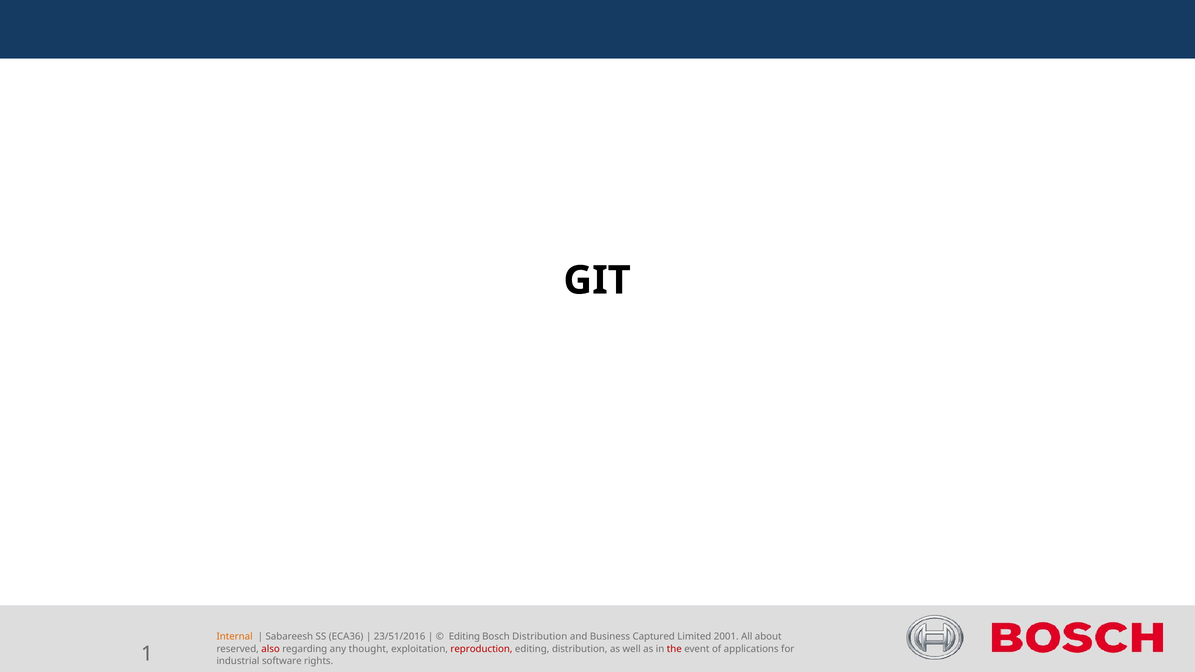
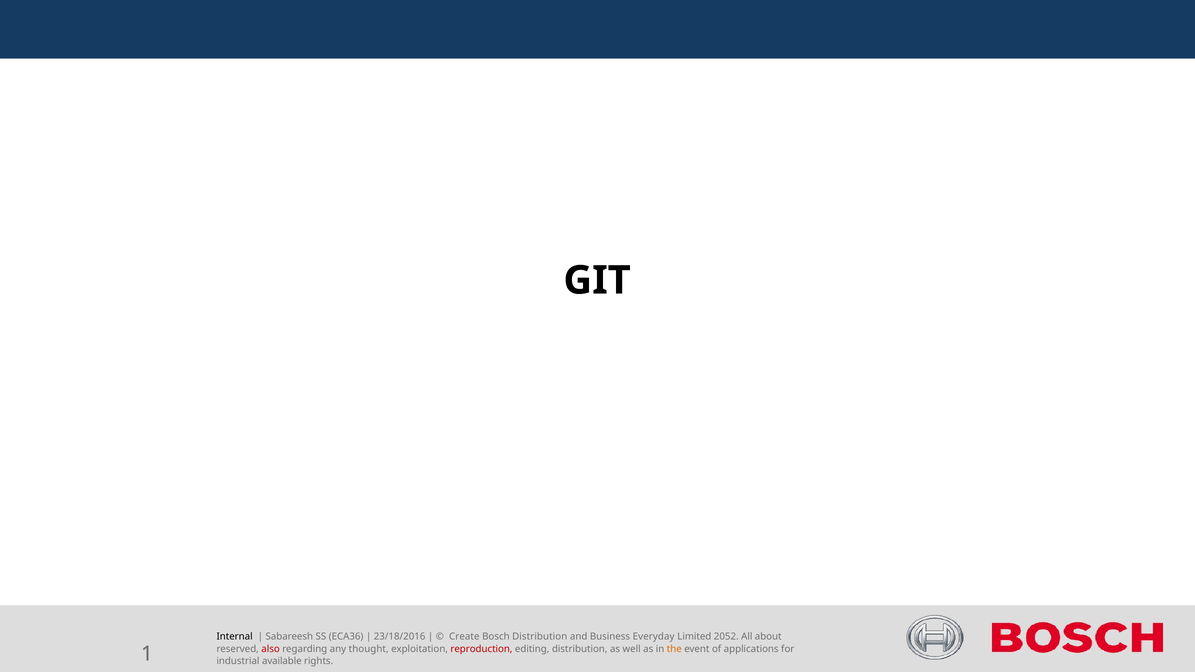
Internal colour: orange -> black (235, 637)
23/51/2016: 23/51/2016 -> 23/18/2016 (400, 637)
Editing: Editing -> Create (464, 637)
Captured: Captured -> Everyday (654, 637)
2001: 2001 -> 2052 (726, 637)
the colour: red -> orange (674, 649)
software: software -> available (282, 661)
